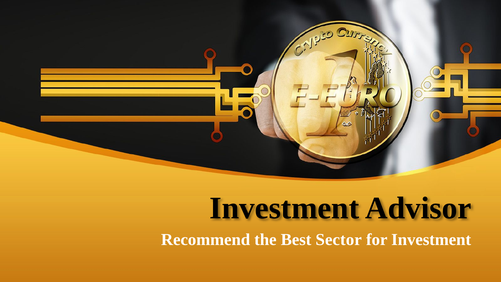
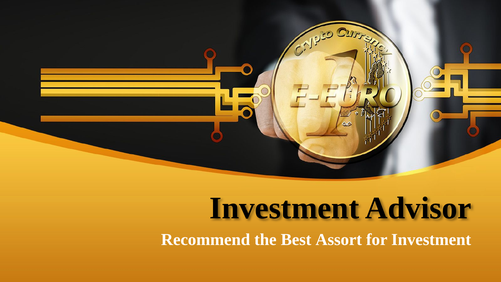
Sector: Sector -> Assort (339, 240)
